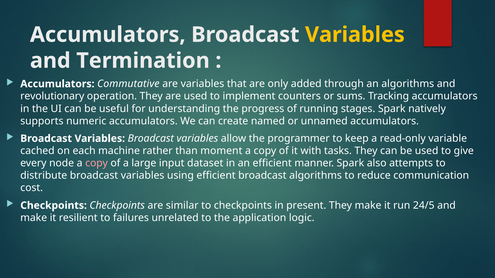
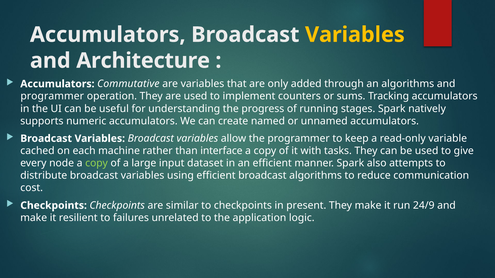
Termination: Termination -> Architecture (143, 61)
revolutionary: revolutionary -> programmer (52, 96)
moment: moment -> interface (221, 151)
copy colour: pink -> light green (97, 163)
24/5: 24/5 -> 24/9 (424, 206)
